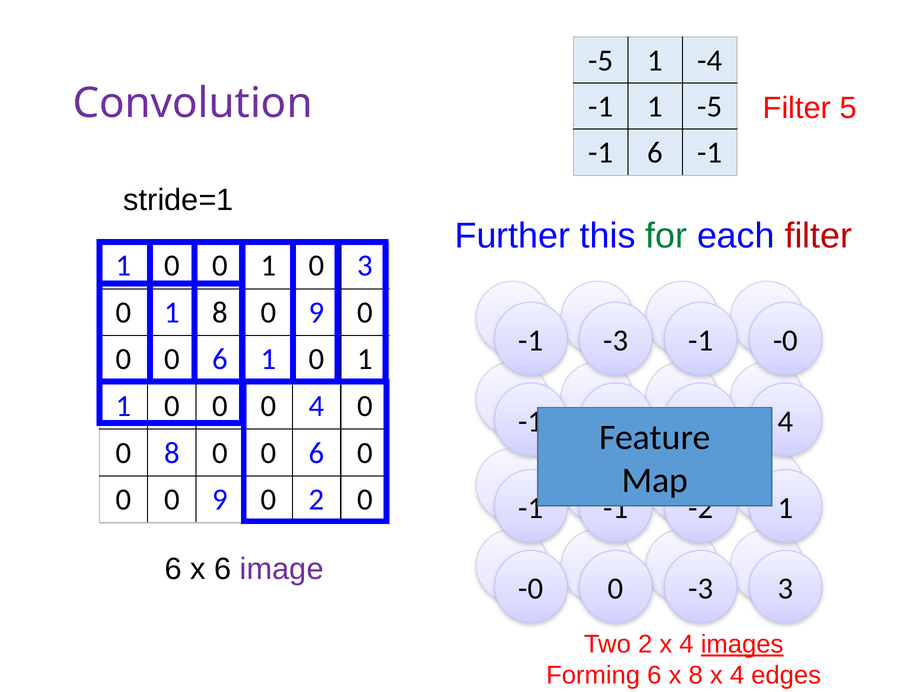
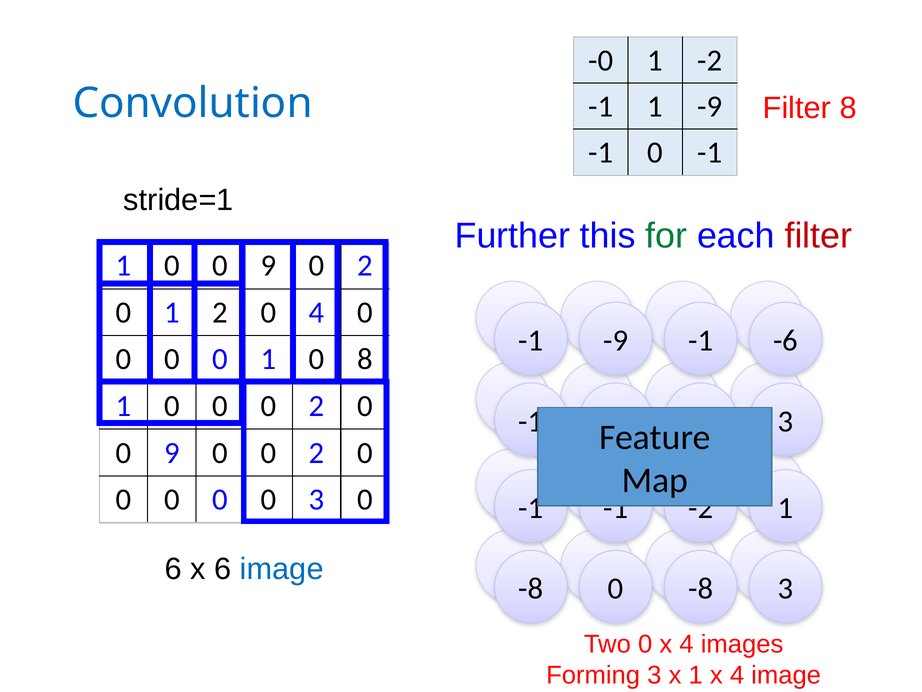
-5: -5 -> -0 (601, 60)
1 -4: -4 -> -2 (710, 60)
Convolution colour: purple -> blue (193, 103)
Filter 5: 5 -> 8 (848, 108)
1 -5: -5 -> -9 (710, 107)
-1 6: 6 -> 0 (655, 153)
1: 1 -> 9 (268, 266)
3: 3 -> 2 (365, 266)
1 8: 8 -> 2 (220, 312)
9: 9 -> 4 (317, 312)
-3: -3 -> -9 (616, 340)
-1 -0: -0 -> -6 (786, 340)
6: 6 -> 0 (220, 359)
1 0 1: 1 -> 8 (365, 359)
4: 4 -> 2 (317, 406)
4: 4 -> 3 (786, 421)
8: 8 -> 9 (172, 453)
6: 6 -> 2 (317, 453)
9: 9 -> 0 (220, 499)
0 2: 2 -> 3 (317, 499)
image colour: purple -> blue (282, 569)
-0: -0 -> -8 (531, 588)
-3: -3 -> -8 (701, 588)
Two 2: 2 -> 0 (645, 644)
images underline: present -> none (742, 644)
Forming 6: 6 -> 3 (654, 675)
x 8: 8 -> 1 (696, 675)
4 edges: edges -> image (786, 675)
